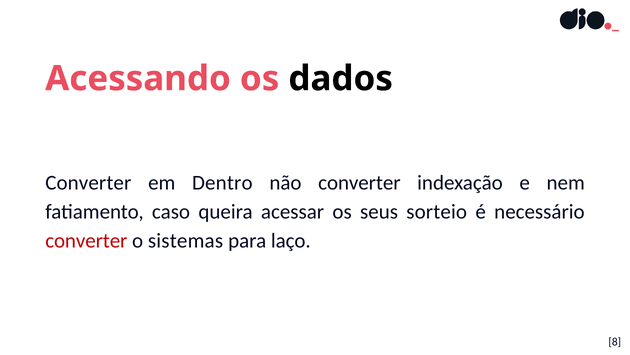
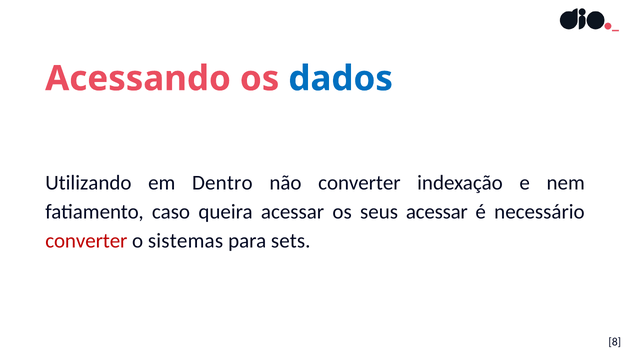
dados colour: black -> blue (341, 79)
Converter: Converter -> Utilizando (88, 183)
seus sorteio: sorteio -> acessar (437, 212)
laço: laço -> sets (291, 241)
